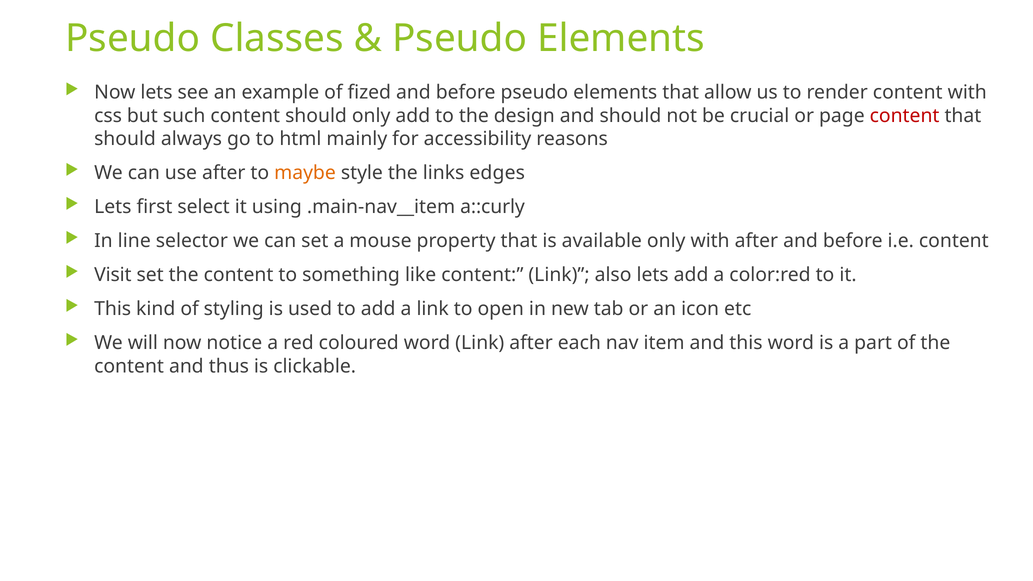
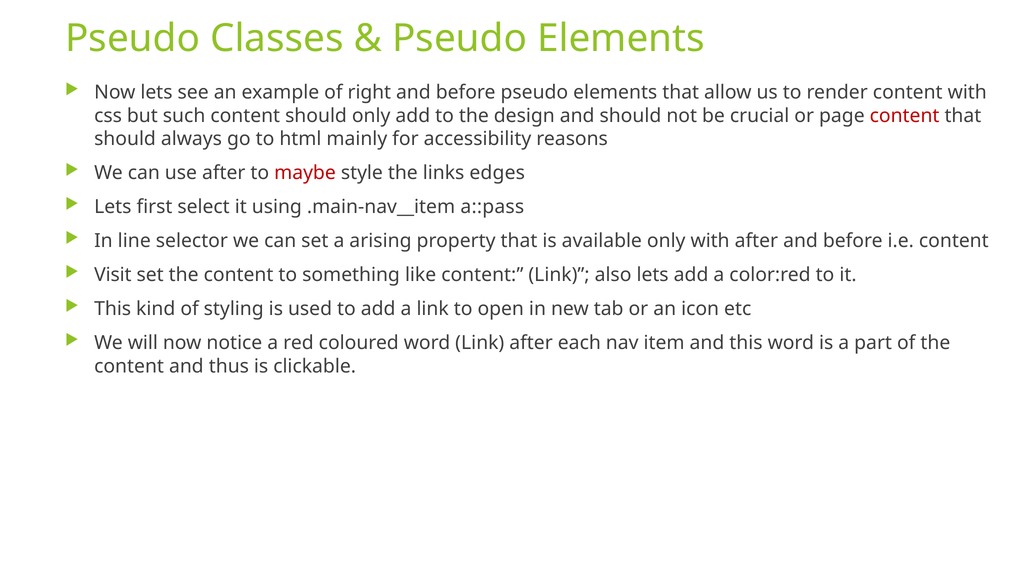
fized: fized -> right (369, 93)
maybe colour: orange -> red (305, 173)
a::curly: a::curly -> a::pass (492, 207)
mouse: mouse -> arising (380, 241)
